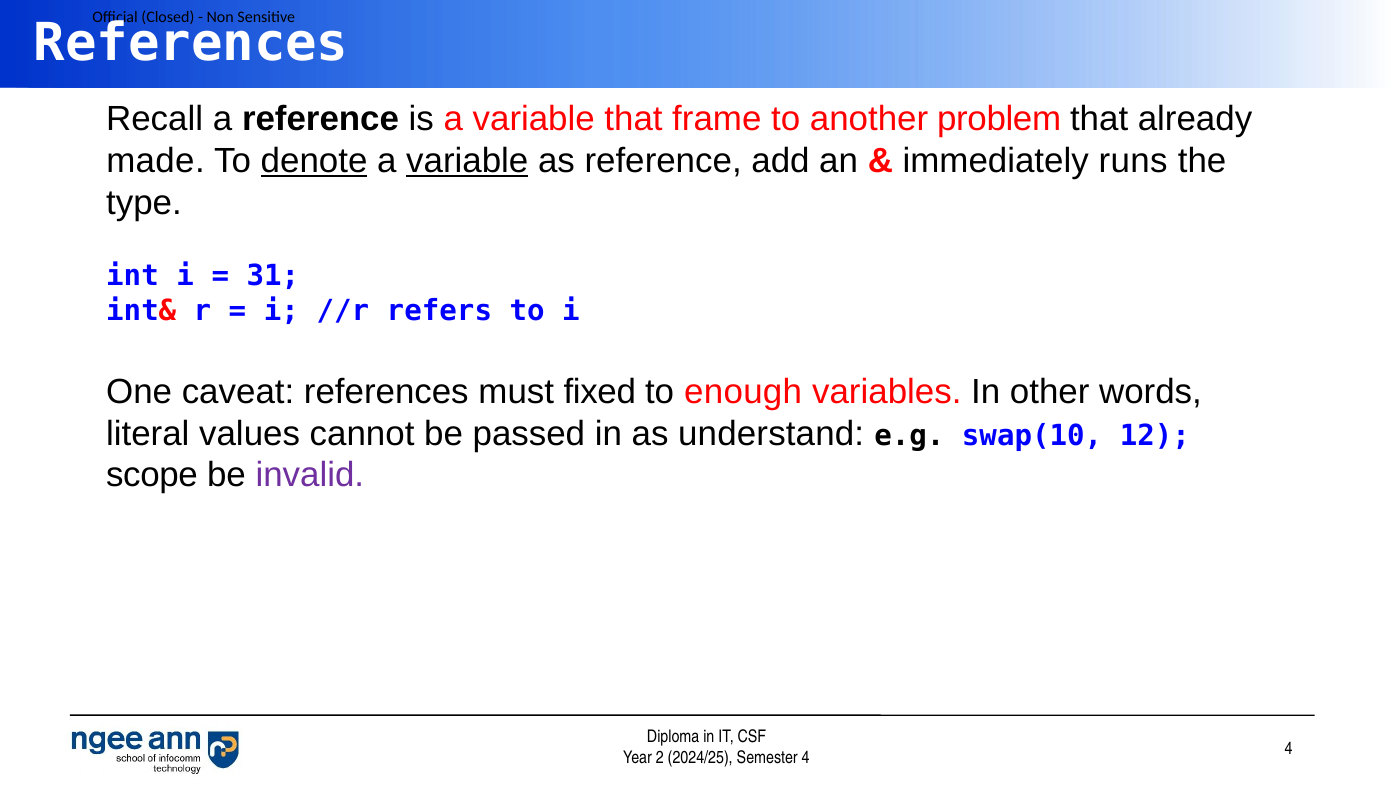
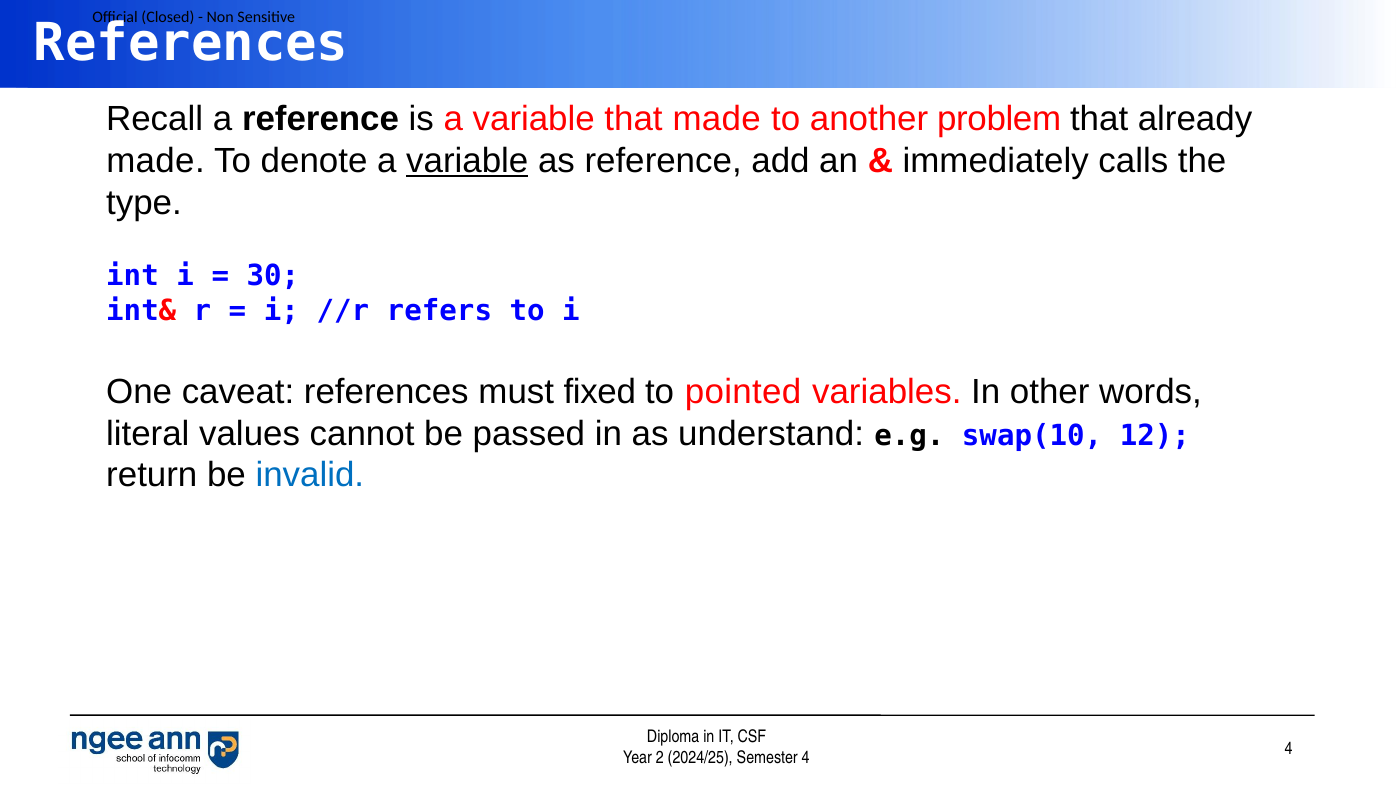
that frame: frame -> made (717, 120)
denote underline: present -> none (314, 161)
runs: runs -> calls (1133, 161)
31: 31 -> 30 (273, 276)
enough: enough -> pointed (743, 392)
scope: scope -> return (152, 476)
invalid colour: purple -> blue (310, 476)
